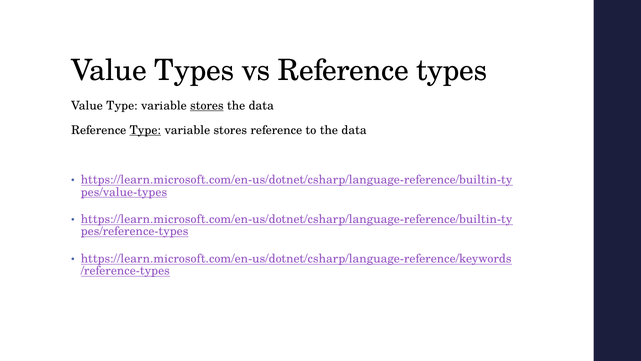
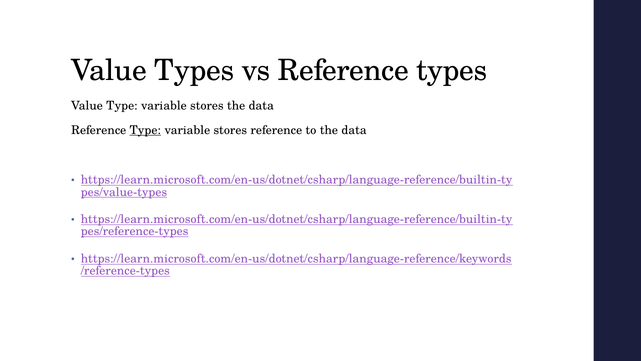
stores underline: present -> none (207, 106)
